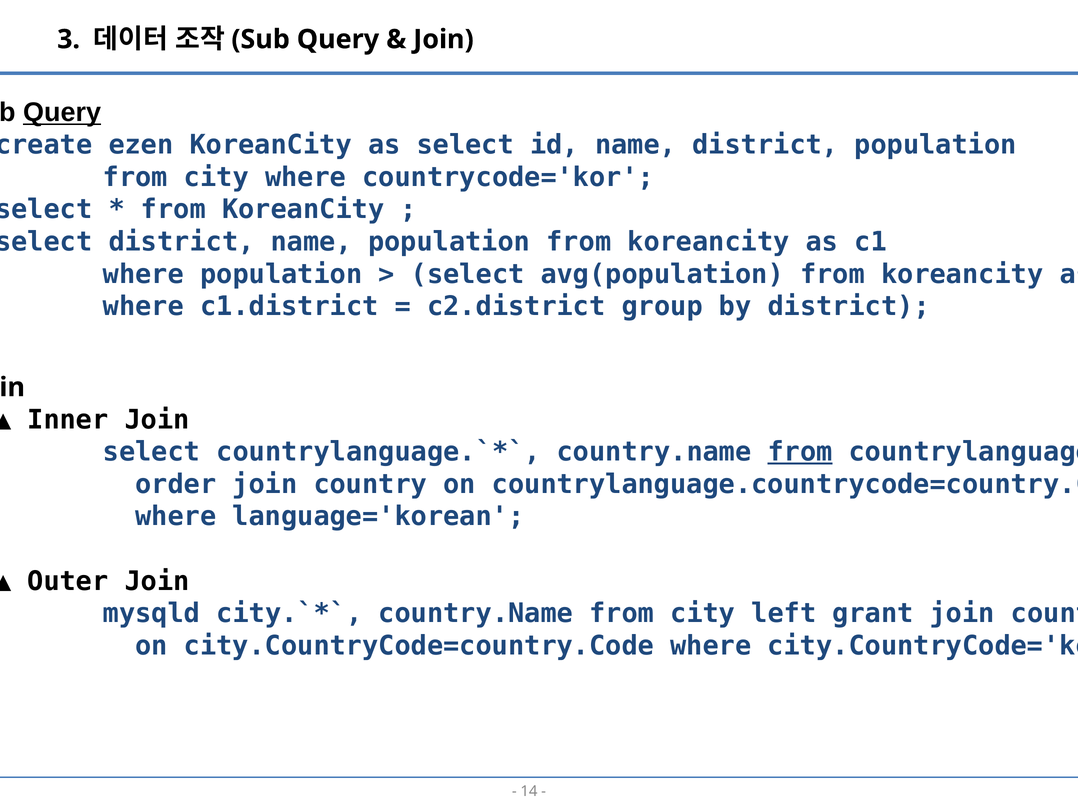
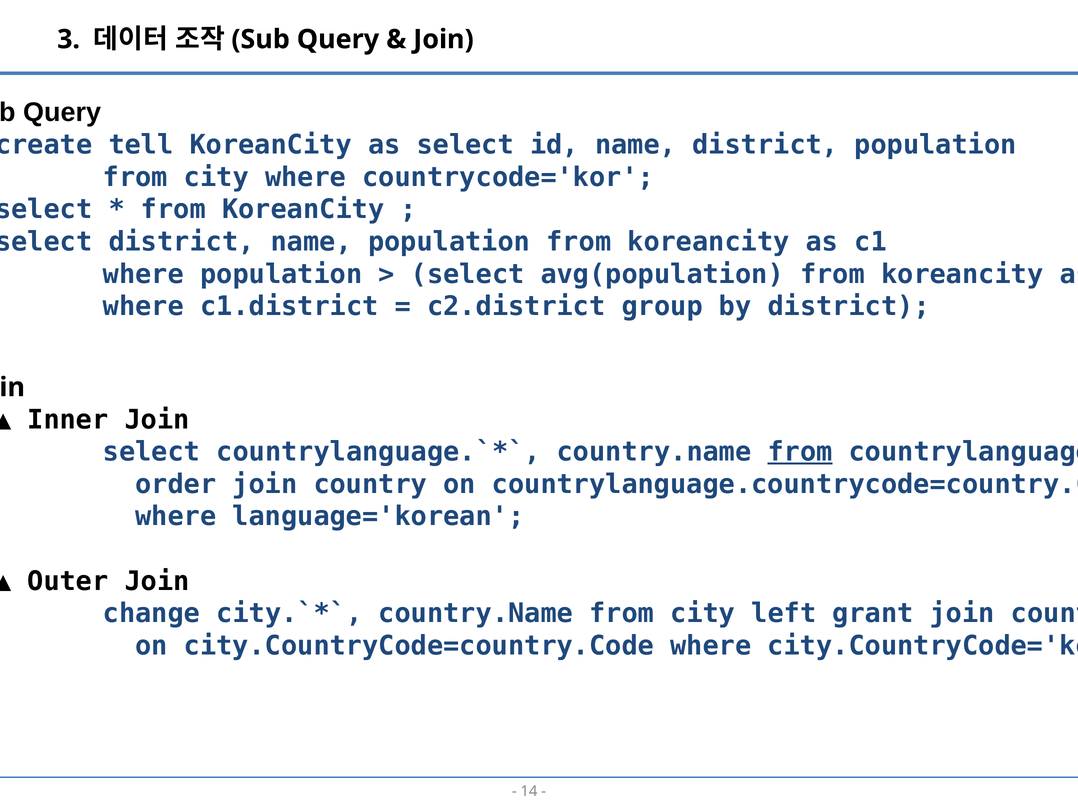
Query underline: present -> none (62, 113)
ezen: ezen -> tell (141, 145)
mysqld: mysqld -> change (151, 614)
